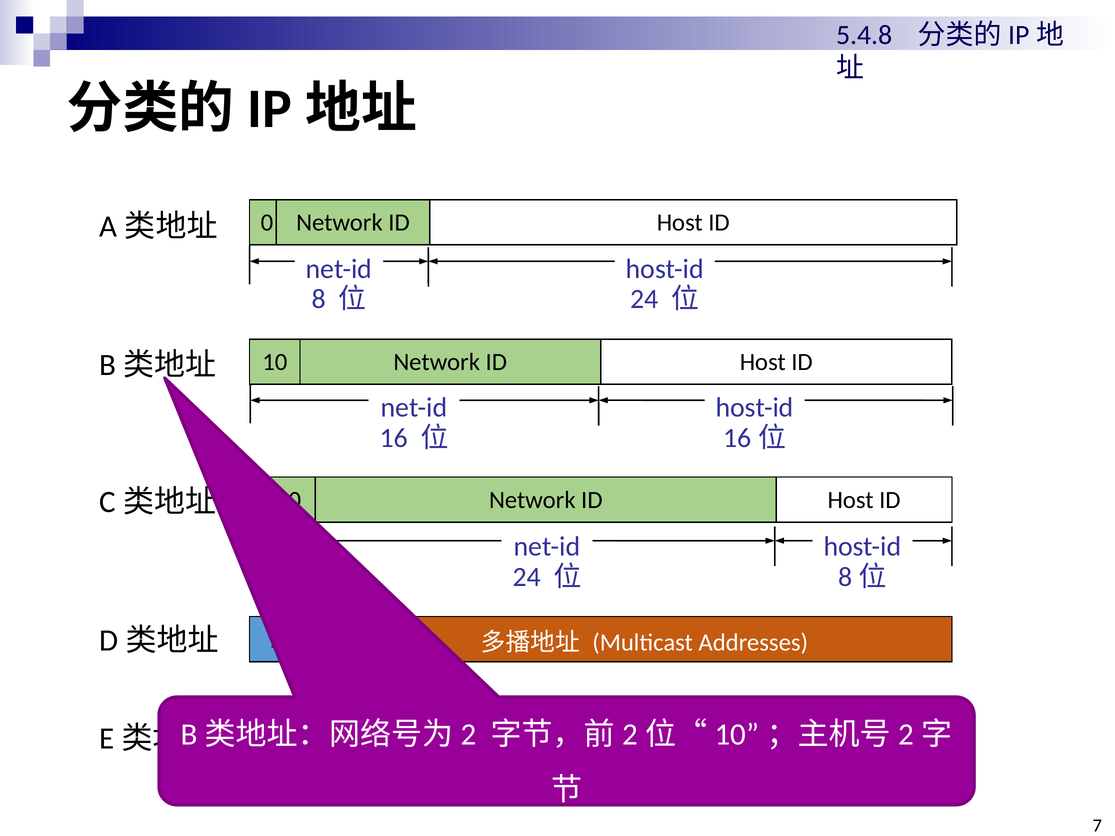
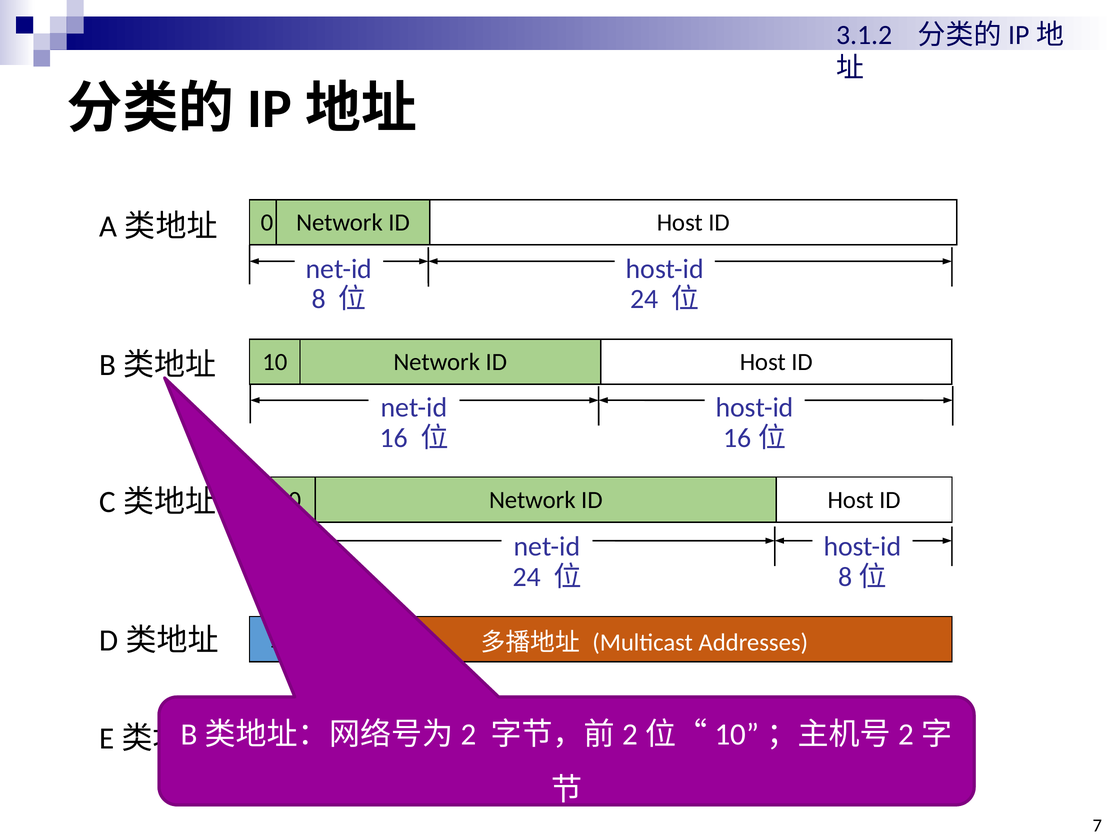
5.4.8: 5.4.8 -> 3.1.2 (864, 35)
